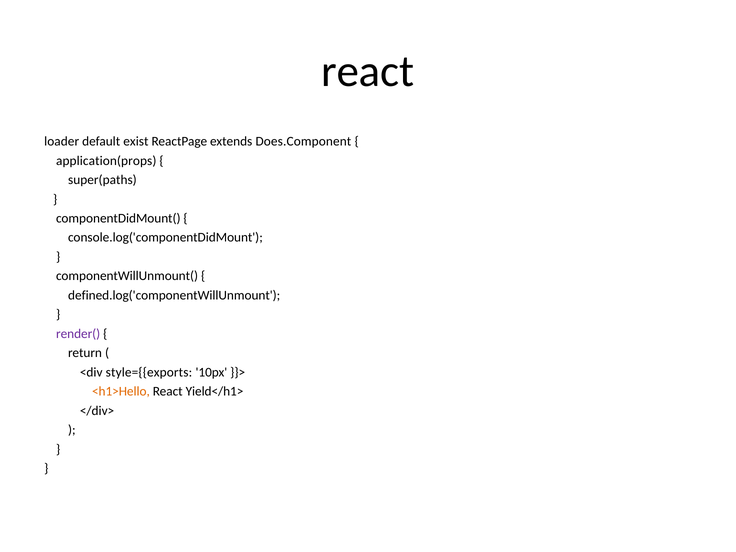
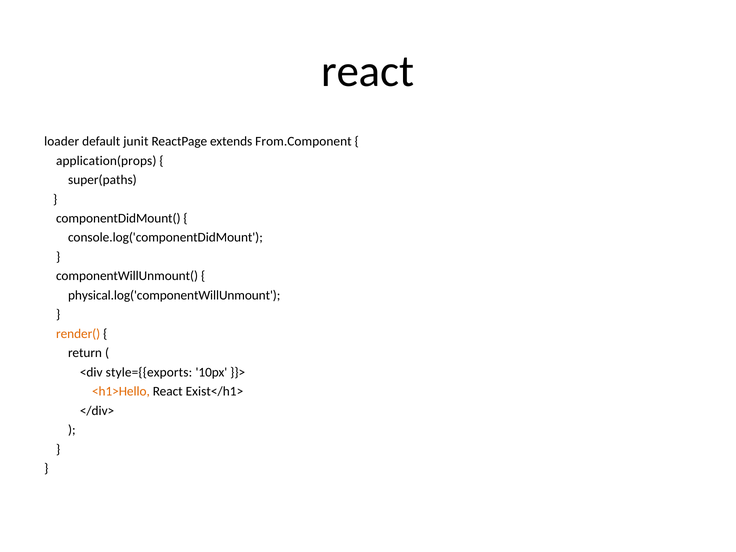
exist: exist -> junit (136, 141)
Does.Component: Does.Component -> From.Component (303, 141)
defined.log('componentWillUnmount: defined.log('componentWillUnmount -> physical.log('componentWillUnmount (174, 295)
render( colour: purple -> orange (78, 334)
Yield</h1>: Yield</h1> -> Exist</h1> (214, 392)
